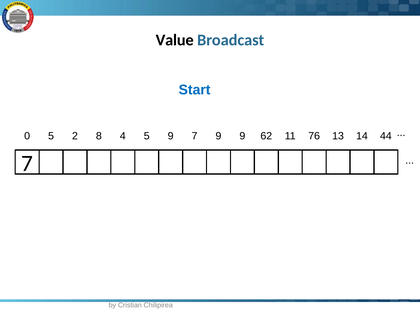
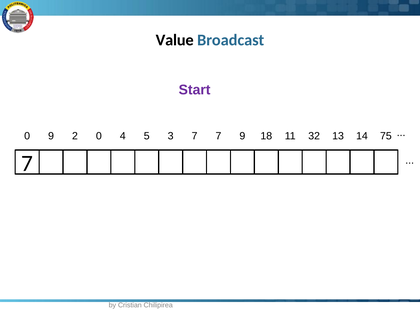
Start colour: blue -> purple (195, 90)
0 5: 5 -> 9 (51, 136)
2 8: 8 -> 0 (99, 136)
5 9: 9 -> 3 (171, 136)
7 9: 9 -> 7 (218, 136)
62: 62 -> 18 (266, 136)
76: 76 -> 32 (314, 136)
44: 44 -> 75 (386, 136)
